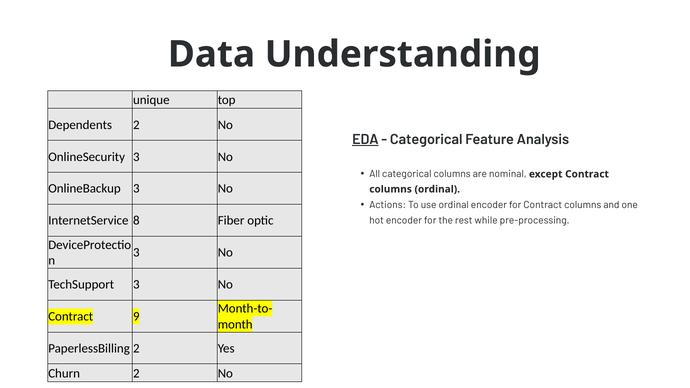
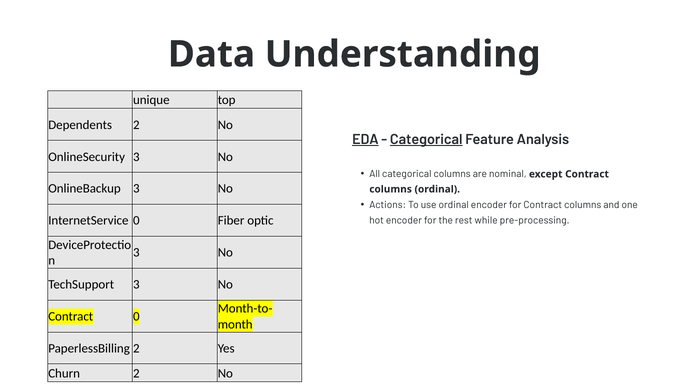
Categorical underline: none -> present (426, 140)
InternetService 8: 8 -> 0 (136, 221)
Contract 9: 9 -> 0 (136, 317)
